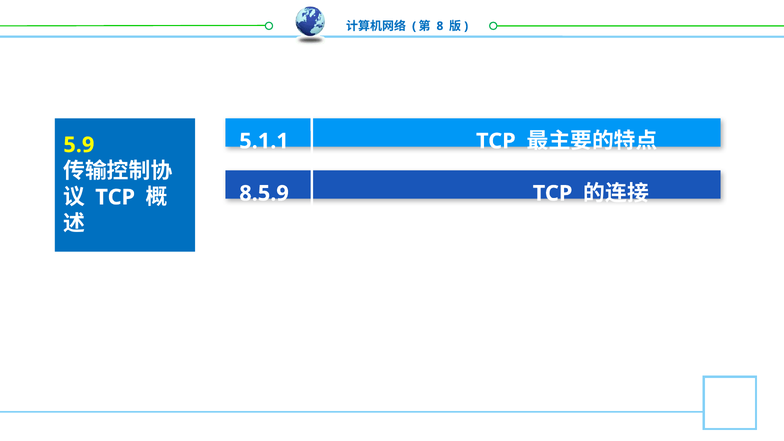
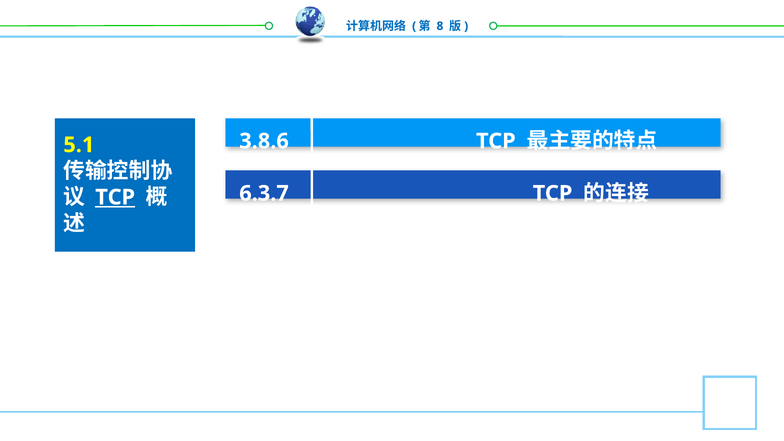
5.1.1: 5.1.1 -> 3.8.6 (264, 141)
5.9: 5.9 -> 5.1 (79, 145)
TCP underline: none -> present (115, 197)
8.5.9: 8.5.9 -> 6.3.7 (264, 193)
